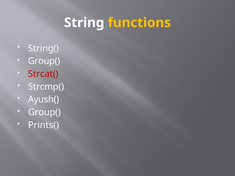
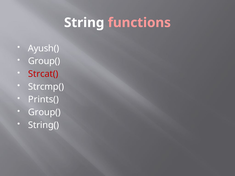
functions colour: yellow -> pink (139, 23)
String(: String( -> Ayush( (44, 48)
Ayush(: Ayush( -> Prints( (44, 100)
Prints(: Prints( -> String( (44, 125)
